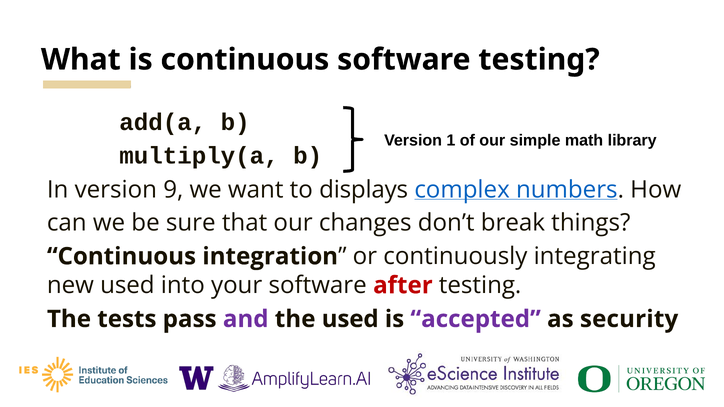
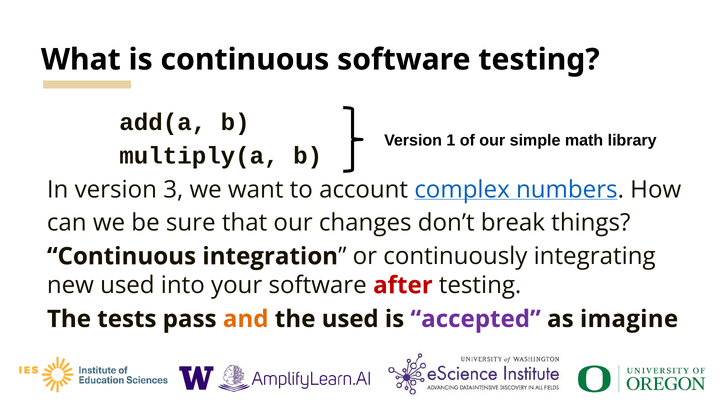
9: 9 -> 3 (173, 190)
displays: displays -> account (364, 190)
and colour: purple -> orange (246, 319)
security: security -> imagine (629, 319)
